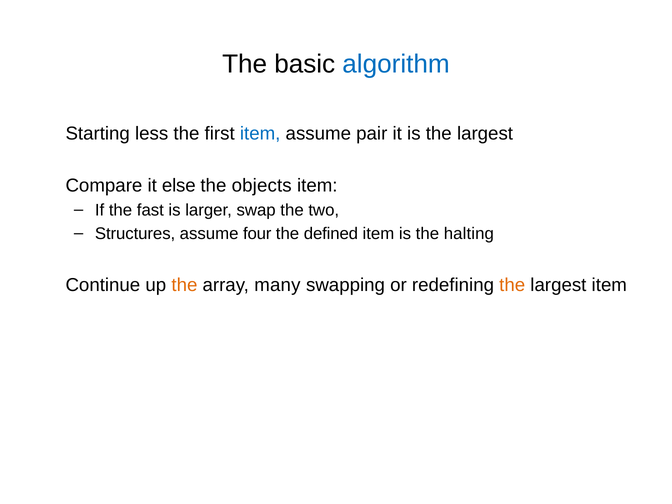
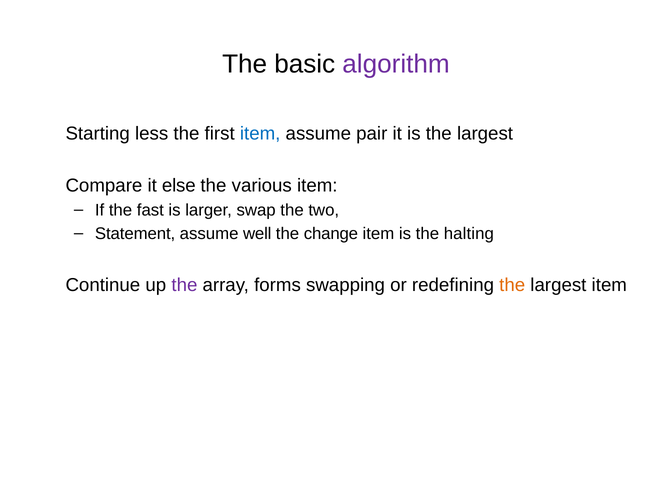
algorithm colour: blue -> purple (396, 64)
objects: objects -> various (262, 186)
Structures: Structures -> Statement (135, 234)
four: four -> well (257, 234)
defined: defined -> change (331, 234)
the colour: orange -> purple (184, 285)
many: many -> forms (277, 285)
